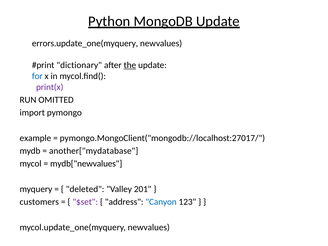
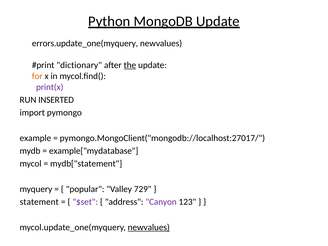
for colour: blue -> orange (37, 76)
OMITTED: OMITTED -> INSERTED (56, 100)
another["mydatabase: another["mydatabase -> example["mydatabase (94, 151)
mydb["newvalues: mydb["newvalues -> mydb["statement (86, 164)
deleted: deleted -> popular (85, 189)
201: 201 -> 729 (143, 189)
customers: customers -> statement (39, 202)
Canyon colour: blue -> purple (161, 202)
newvalues underline: none -> present (149, 227)
